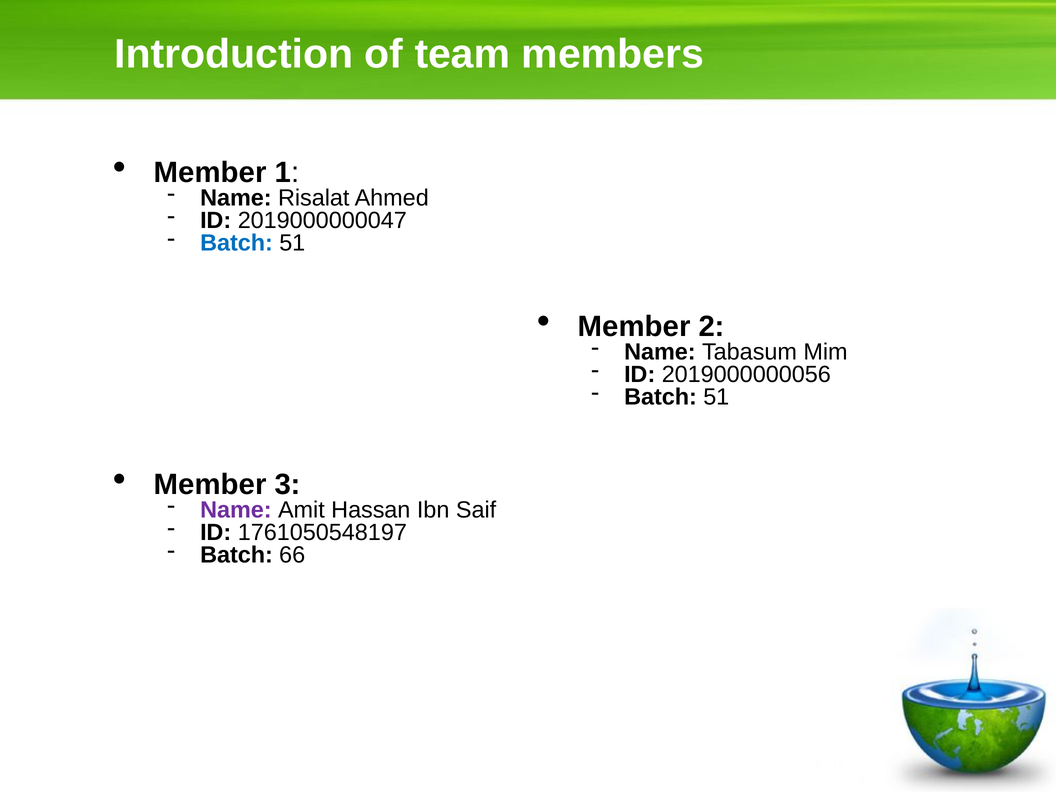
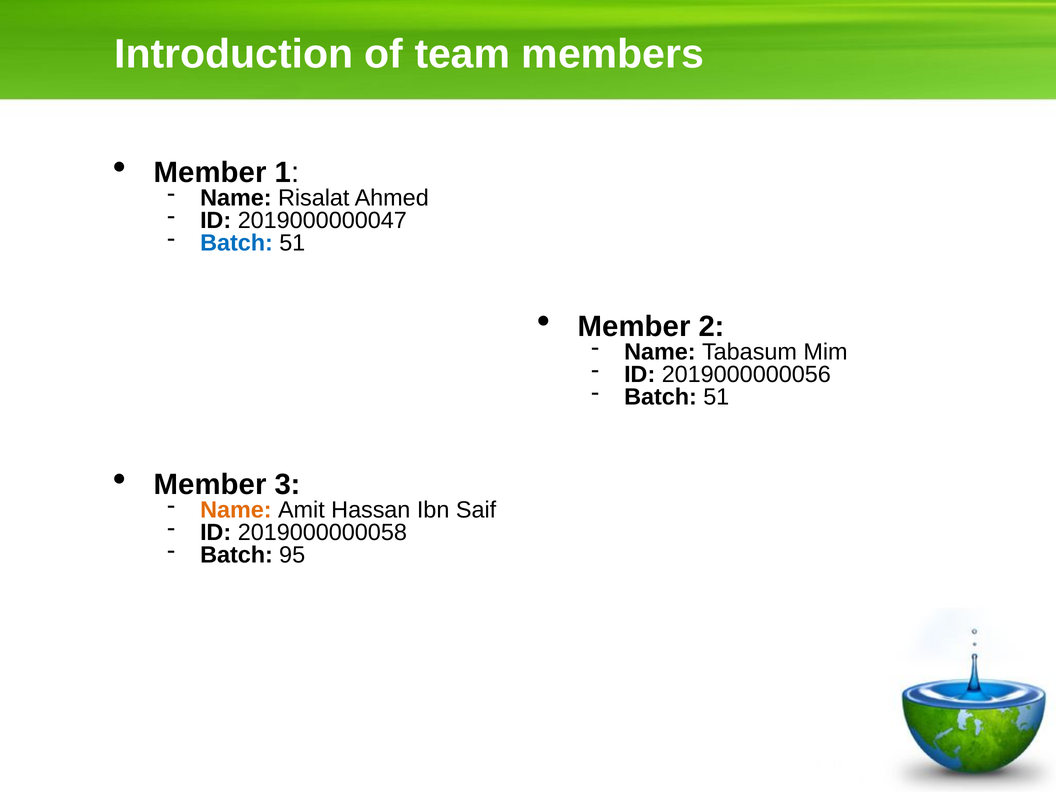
Name colour: purple -> orange (236, 510)
1761050548197: 1761050548197 -> 2019000000058 (322, 533)
66: 66 -> 95 (292, 555)
